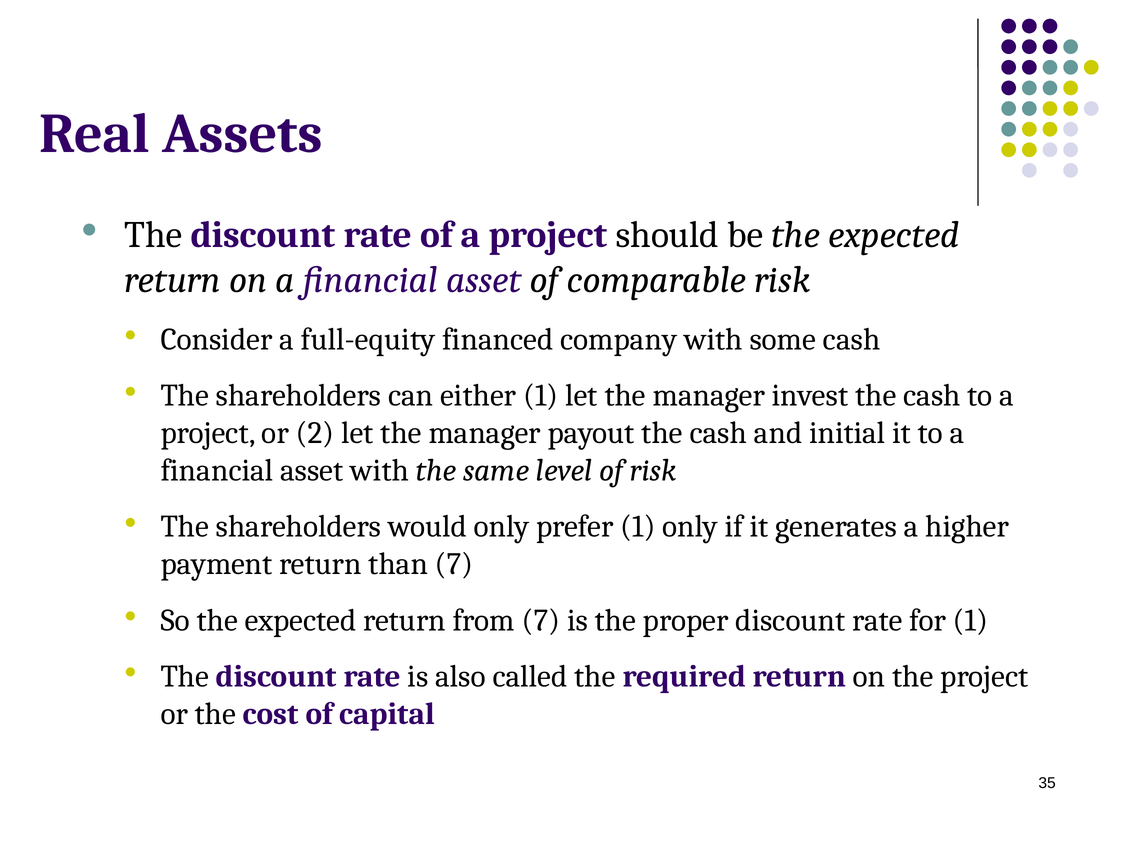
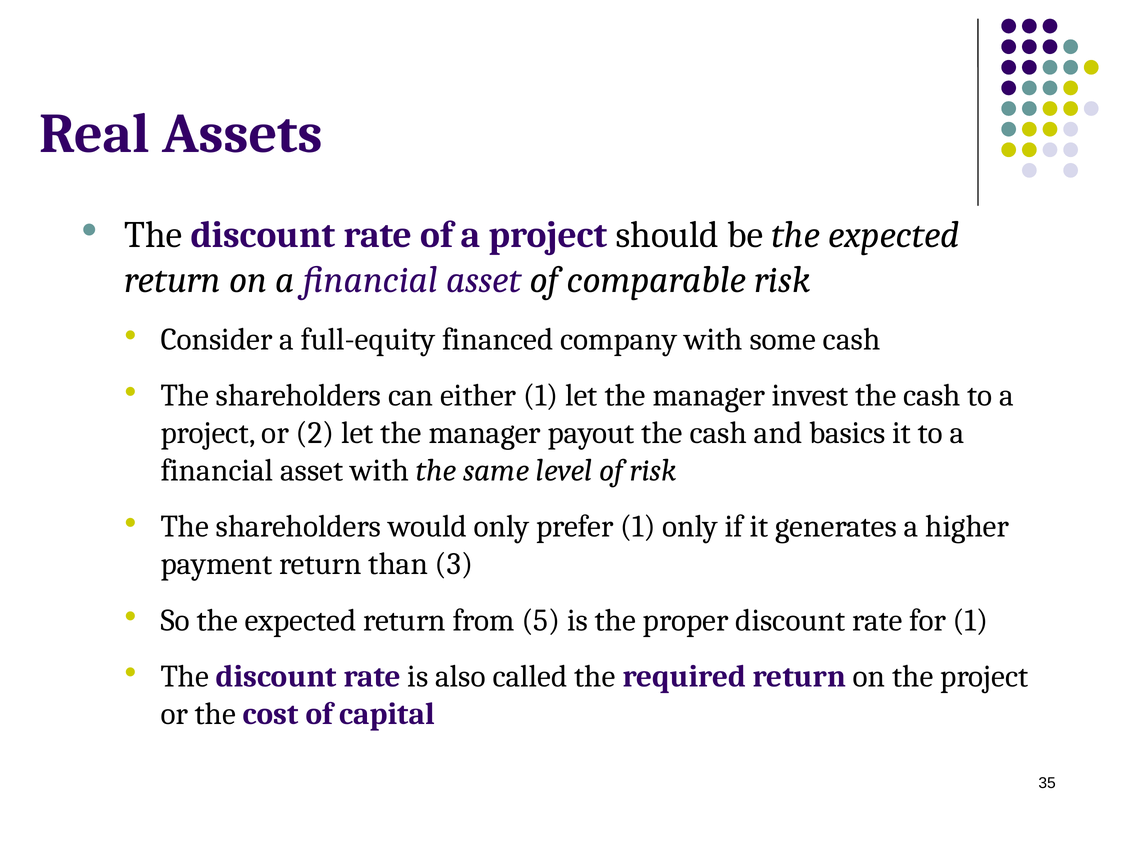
initial: initial -> basics (847, 433)
than 7: 7 -> 3 (454, 564)
from 7: 7 -> 5 (541, 620)
